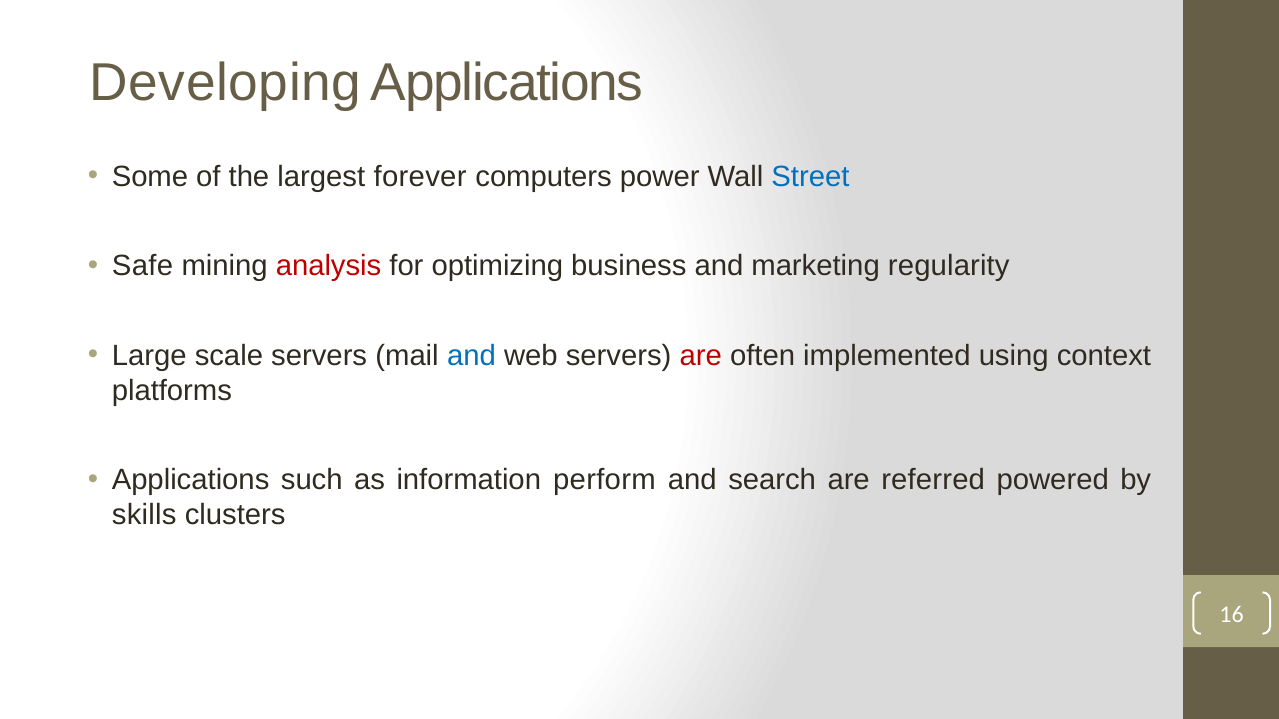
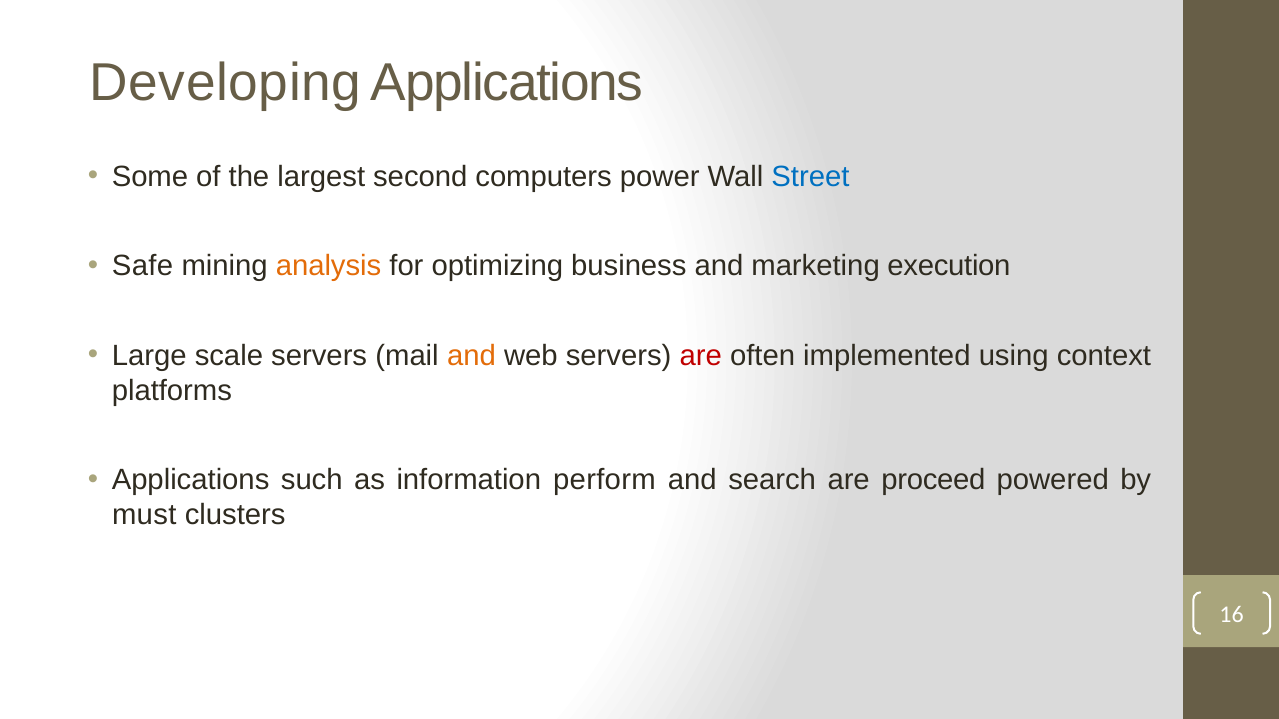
forever: forever -> second (420, 177)
analysis colour: red -> orange (329, 266)
regularity: regularity -> execution (949, 266)
and colour: blue -> orange (471, 356)
referred: referred -> proceed (933, 480)
skills: skills -> must (144, 516)
